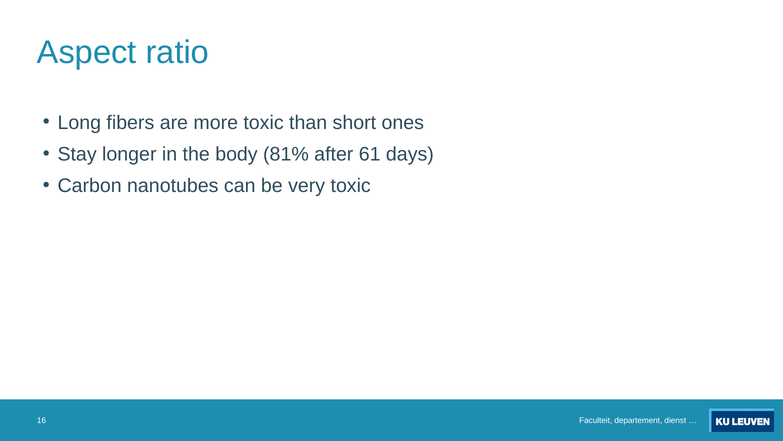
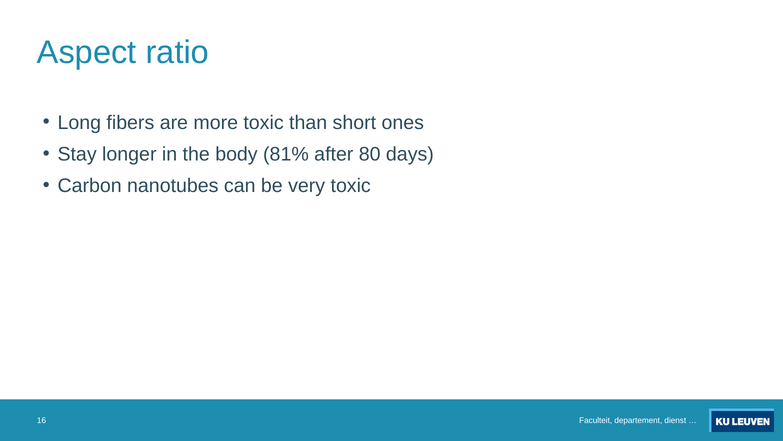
61: 61 -> 80 (370, 154)
